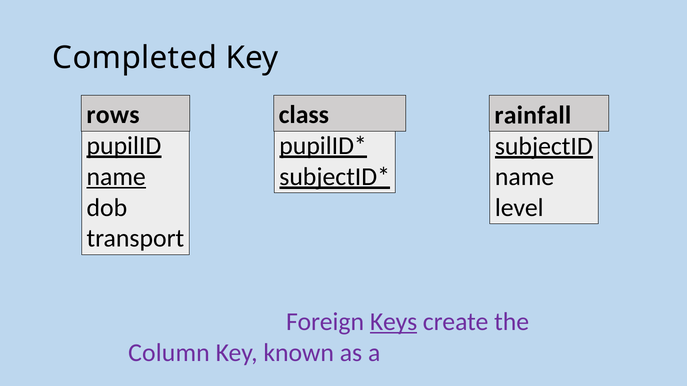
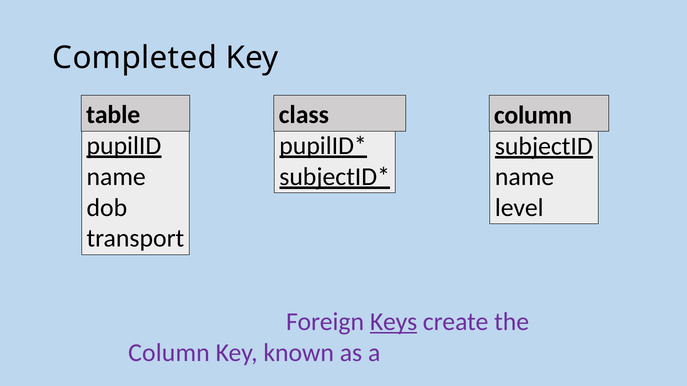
rows: rows -> table (113, 115)
rainfall: rainfall -> column (533, 115)
name underline: present -> none (116, 177)
